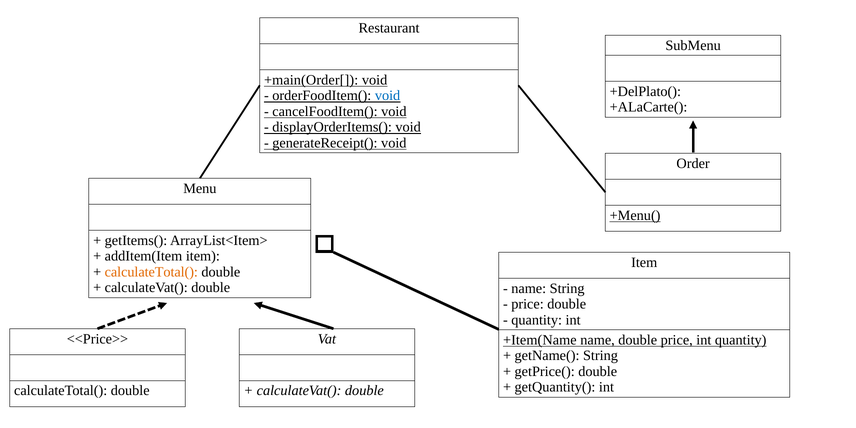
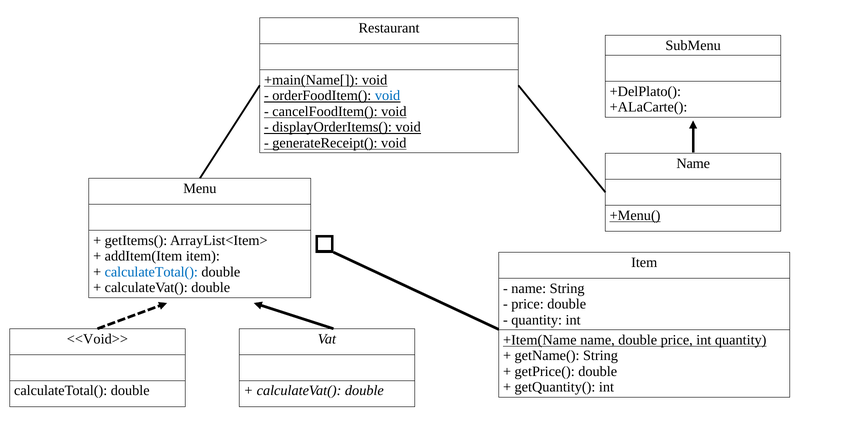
+main(Order[: +main(Order[ -> +main(Name[ (311, 80)
Order: Order -> Name (693, 163)
calculateTotal( colour: orange -> blue (151, 272)
<<Price>>: <<Price>> -> <<Void>> (97, 339)
